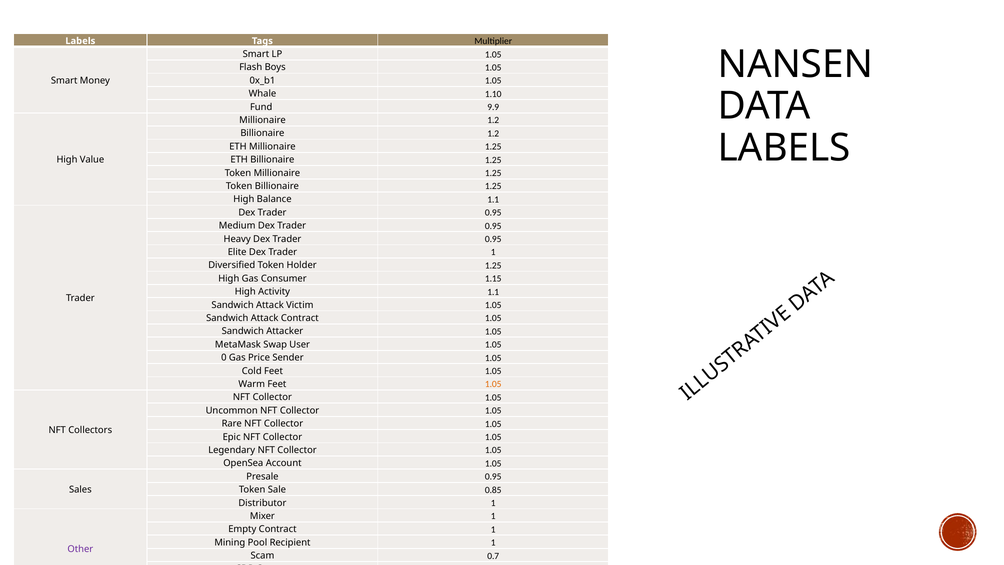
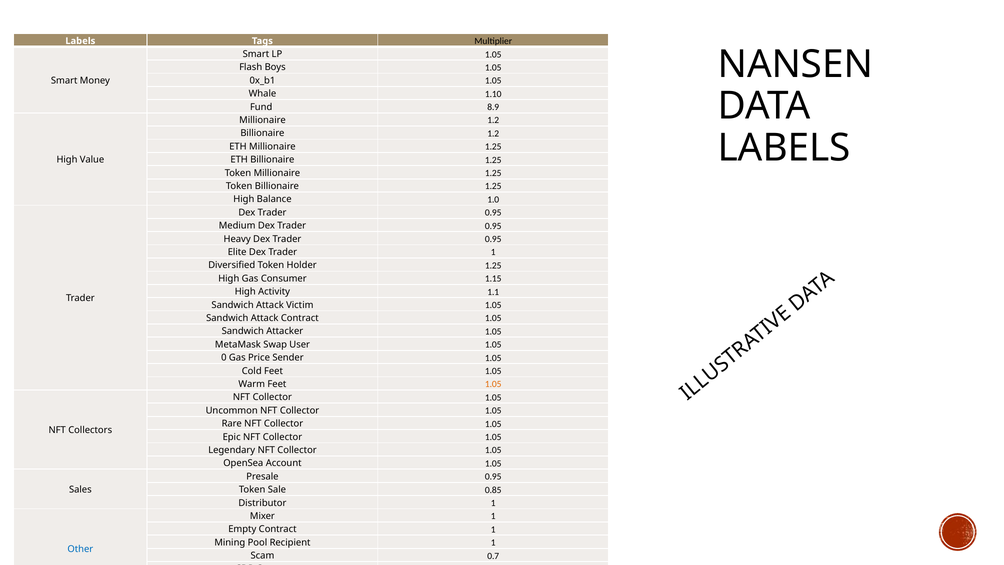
9.9: 9.9 -> 8.9 (493, 107)
1.1: 1.1 -> 1.0 (493, 199)
Other colour: purple -> blue (80, 549)
